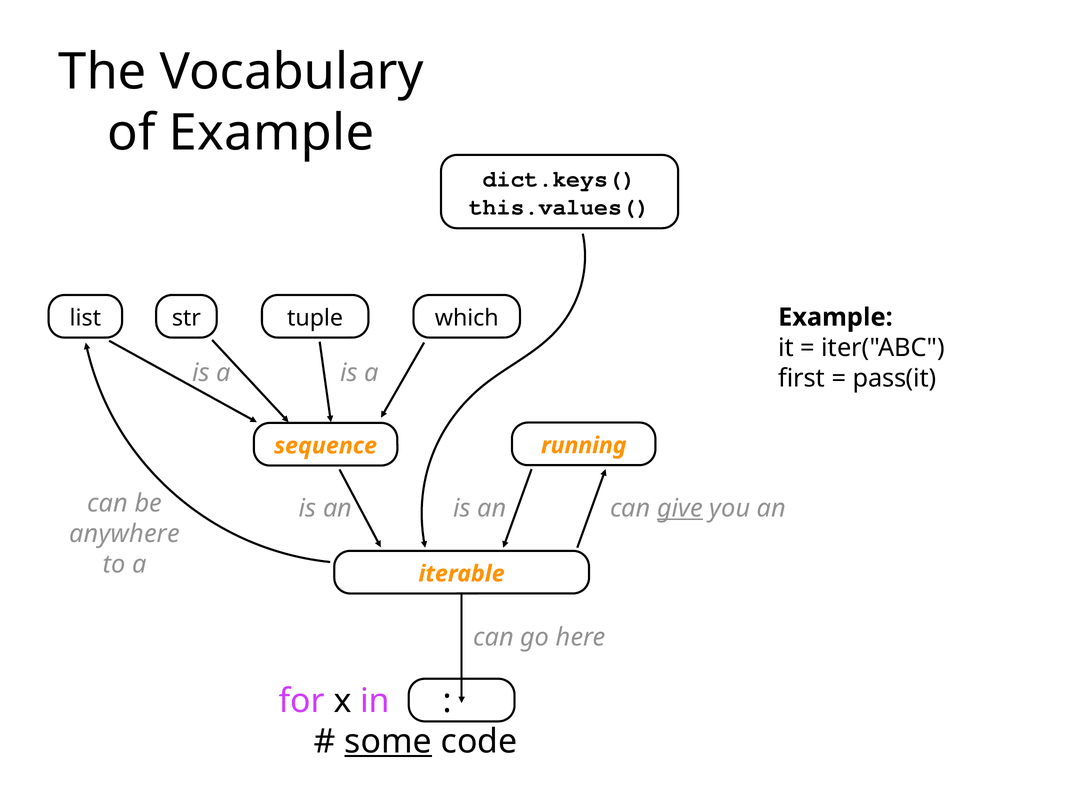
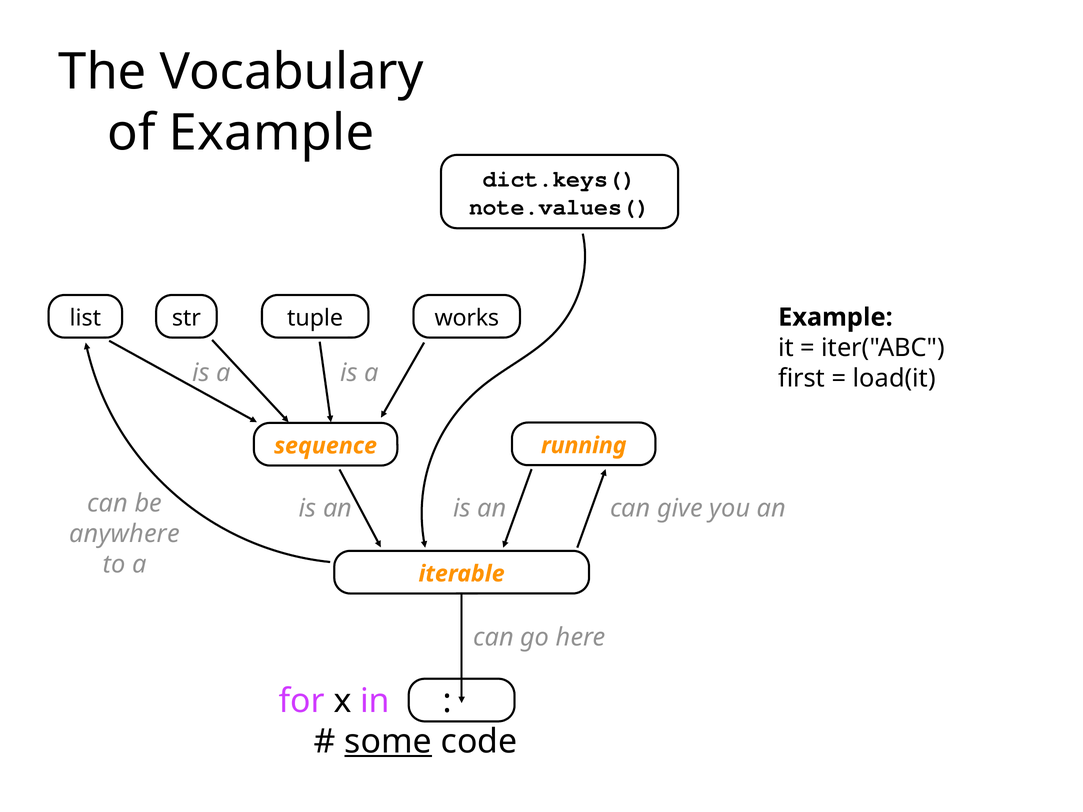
this.values(: this.values( -> note.values( (560, 207)
which: which -> works (467, 318)
pass(it: pass(it -> load(it (894, 378)
give underline: present -> none (680, 509)
